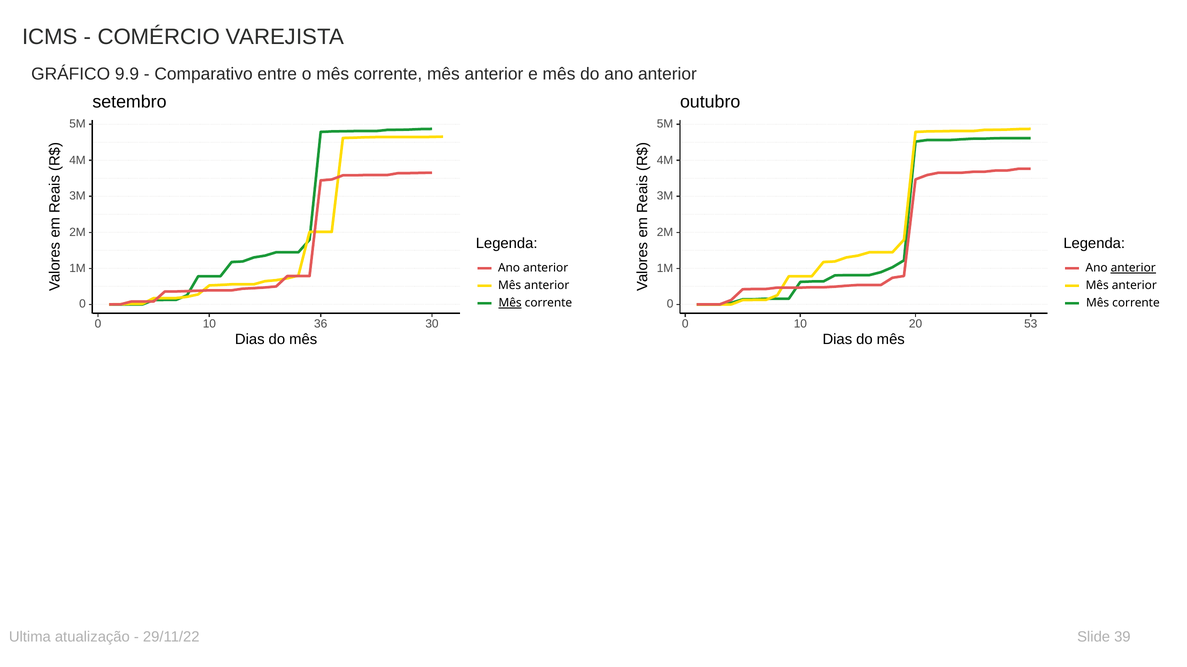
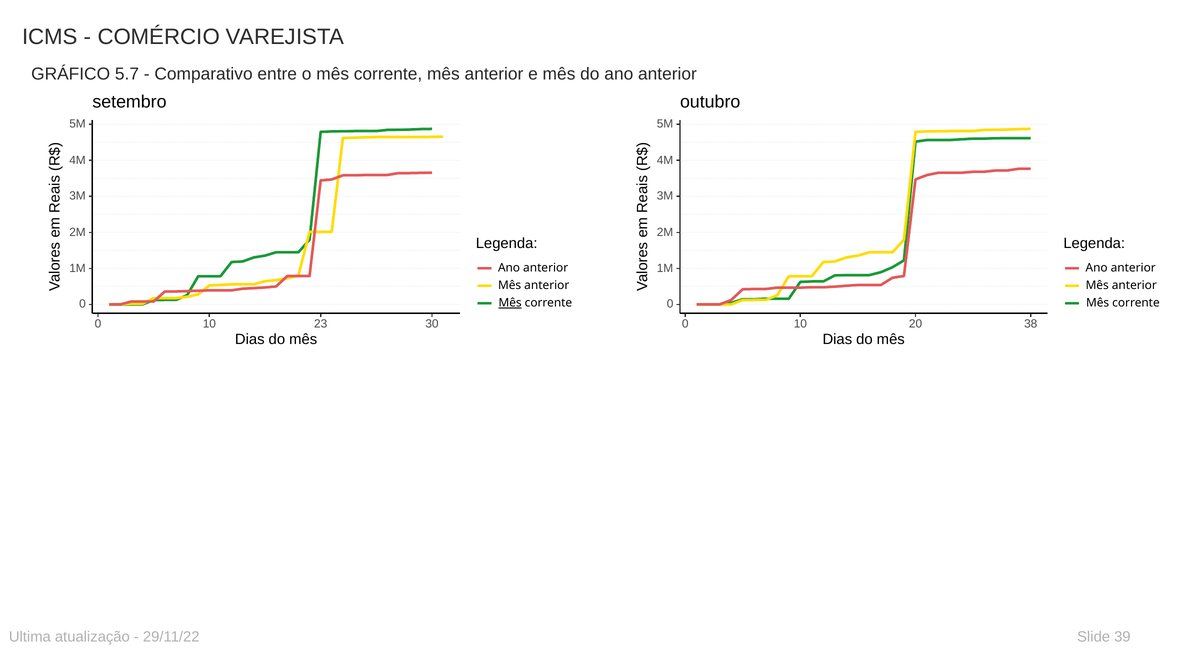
9.9: 9.9 -> 5.7 (127, 74)
anterior underline: present -> none (1133, 268)
36: 36 -> 23 (321, 324)
53: 53 -> 38 (1031, 324)
